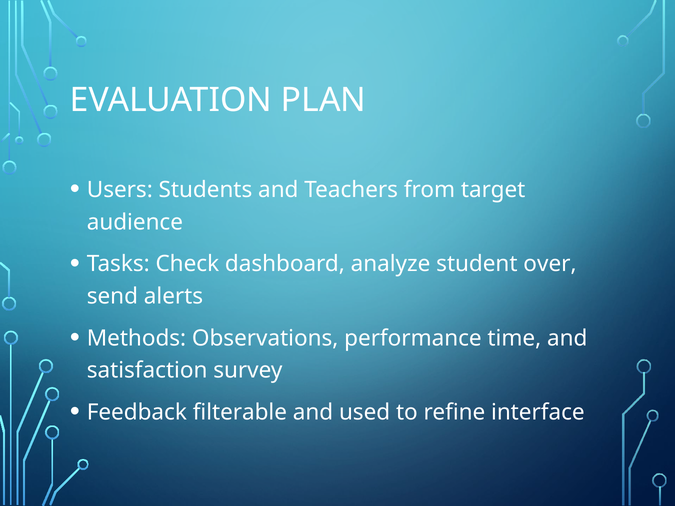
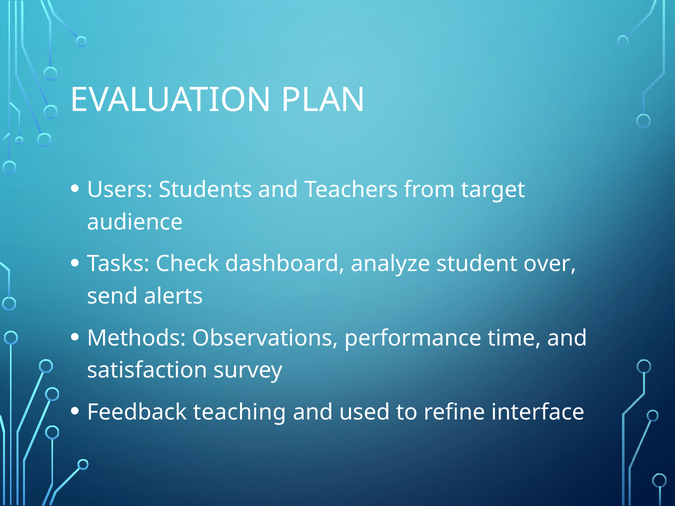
filterable: filterable -> teaching (240, 412)
